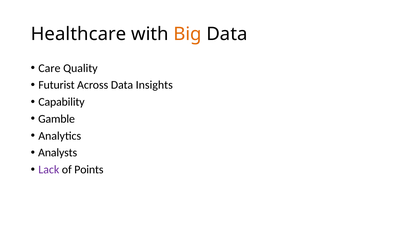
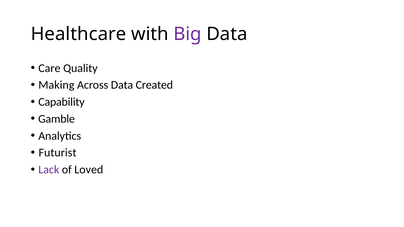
Big colour: orange -> purple (188, 34)
Futurist: Futurist -> Making (56, 85)
Insights: Insights -> Created (154, 85)
Analysts: Analysts -> Futurist (58, 153)
Points: Points -> Loved (89, 170)
